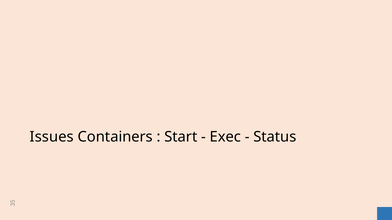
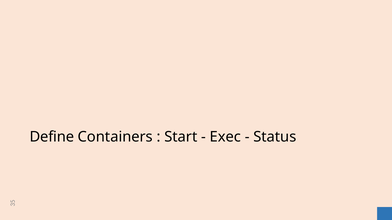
Issues: Issues -> Define (52, 137)
